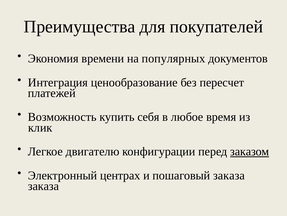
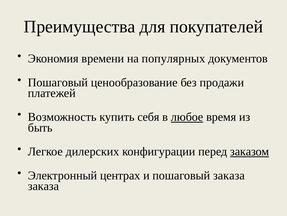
Интеграция: Интеграция -> Пошаговый (58, 82)
пересчет: пересчет -> продажи (222, 82)
любое underline: none -> present (187, 117)
клик: клик -> быть (40, 127)
двигателю: двигателю -> дилерских (93, 151)
